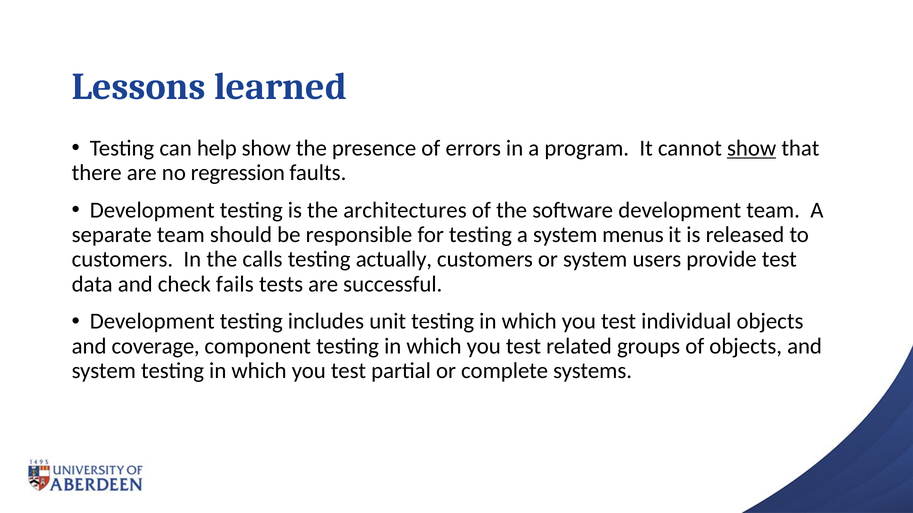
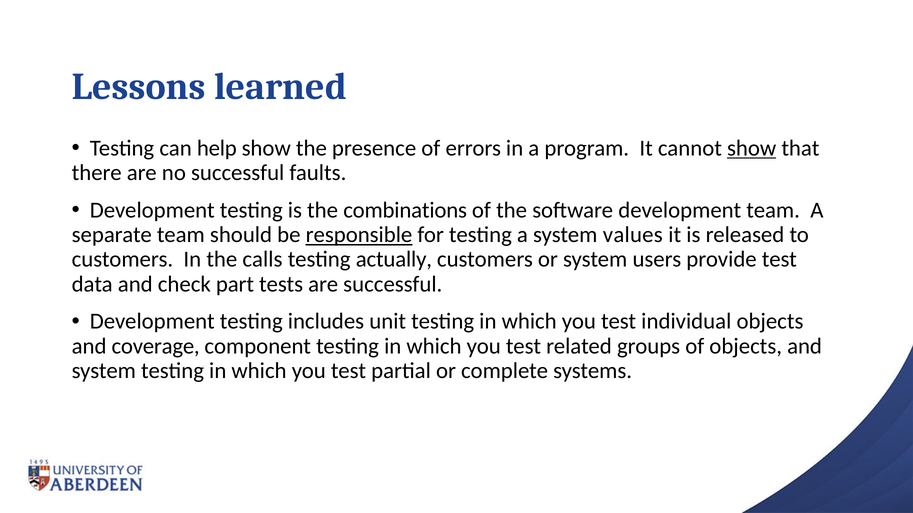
no regression: regression -> successful (238, 173)
architectures: architectures -> combinations (405, 210)
responsible underline: none -> present (359, 235)
menus: menus -> values (633, 235)
fails: fails -> part (235, 284)
